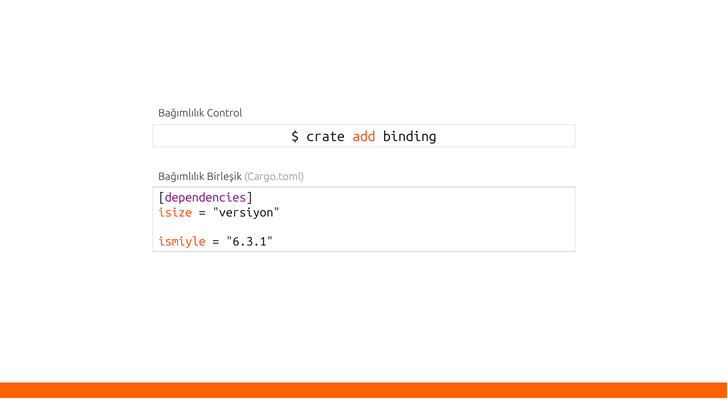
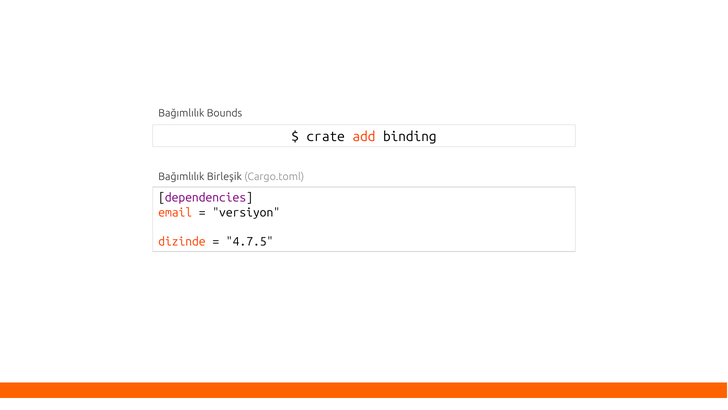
Control: Control -> Bounds (225, 113)
isize: isize -> email (175, 212)
ismiyle: ismiyle -> dizinde (182, 241)
6.3.1: 6.3.1 -> 4.7.5 (250, 241)
